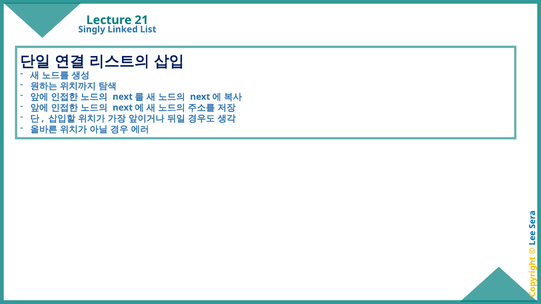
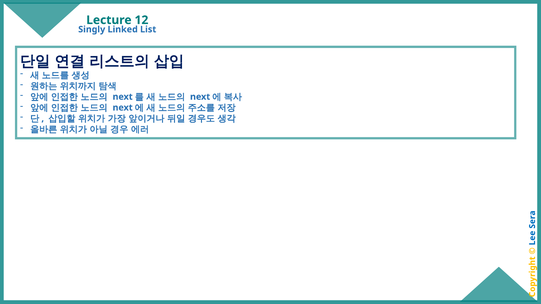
21: 21 -> 12 (141, 20)
